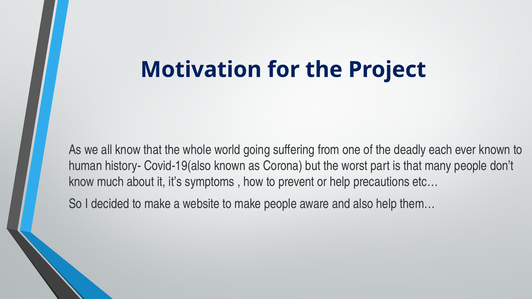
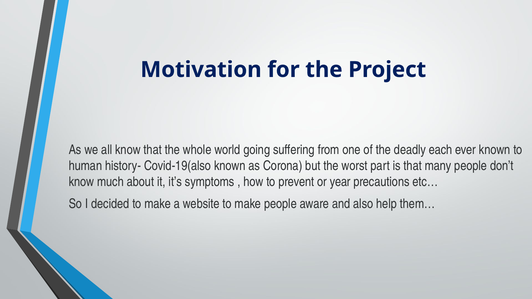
or help: help -> year (340, 182)
